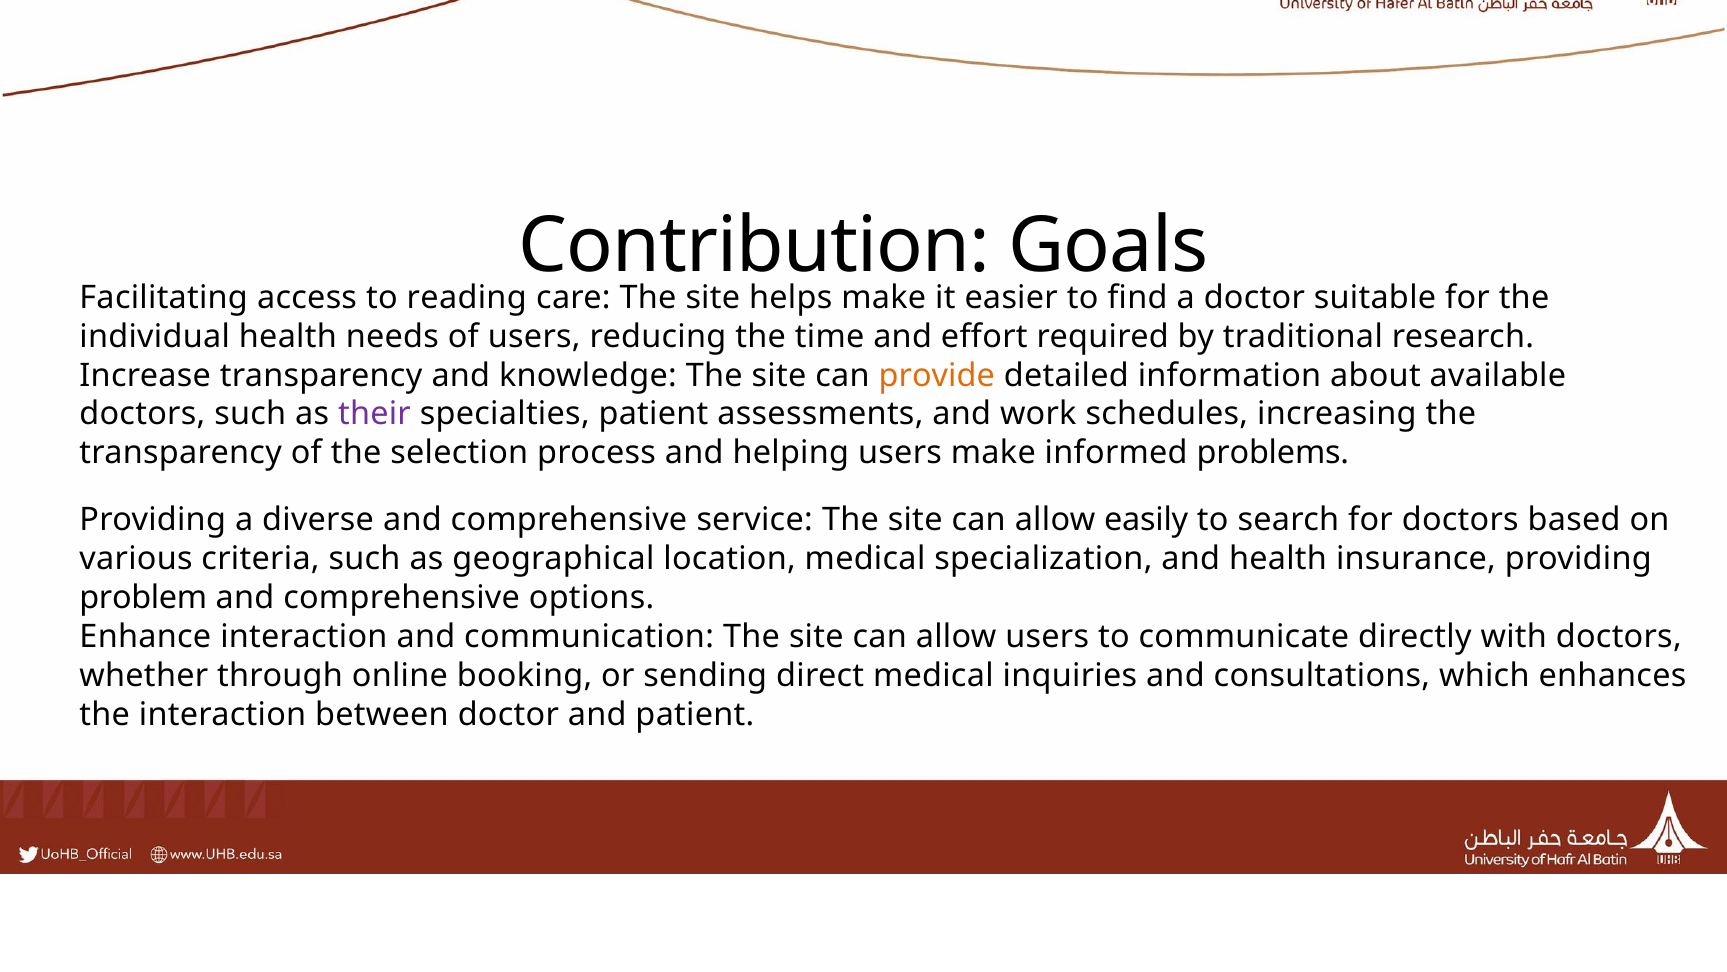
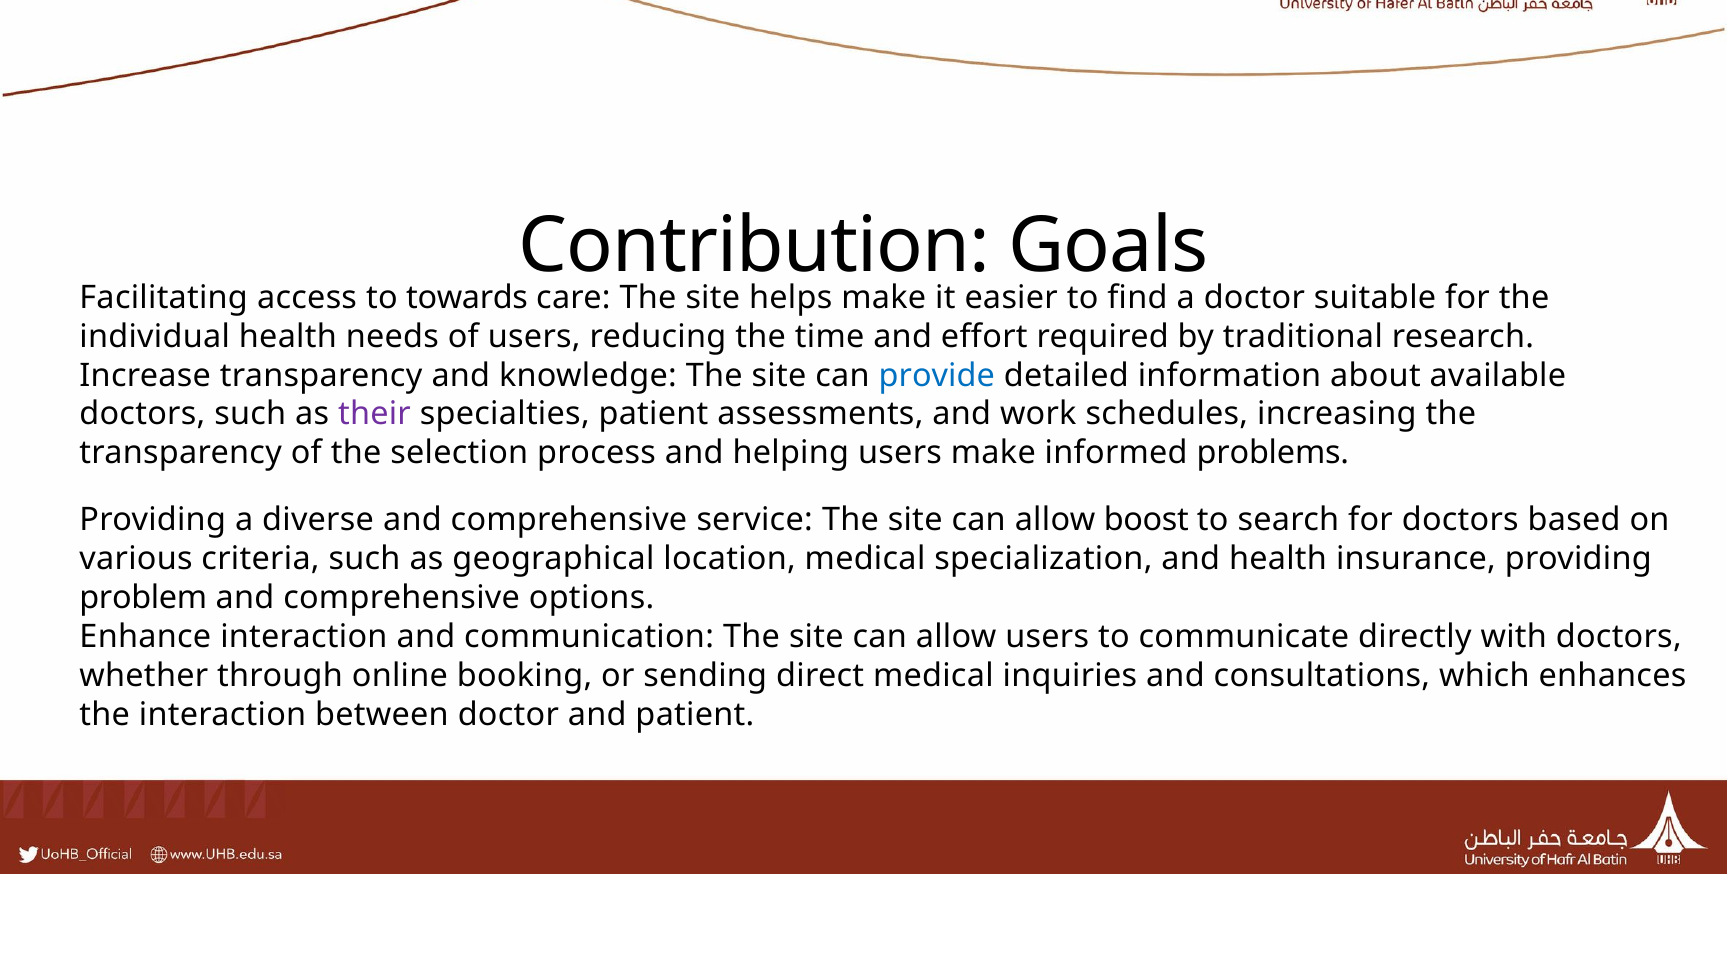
reading: reading -> towards (467, 297)
provide colour: orange -> blue (937, 375)
easily: easily -> boost (1146, 520)
